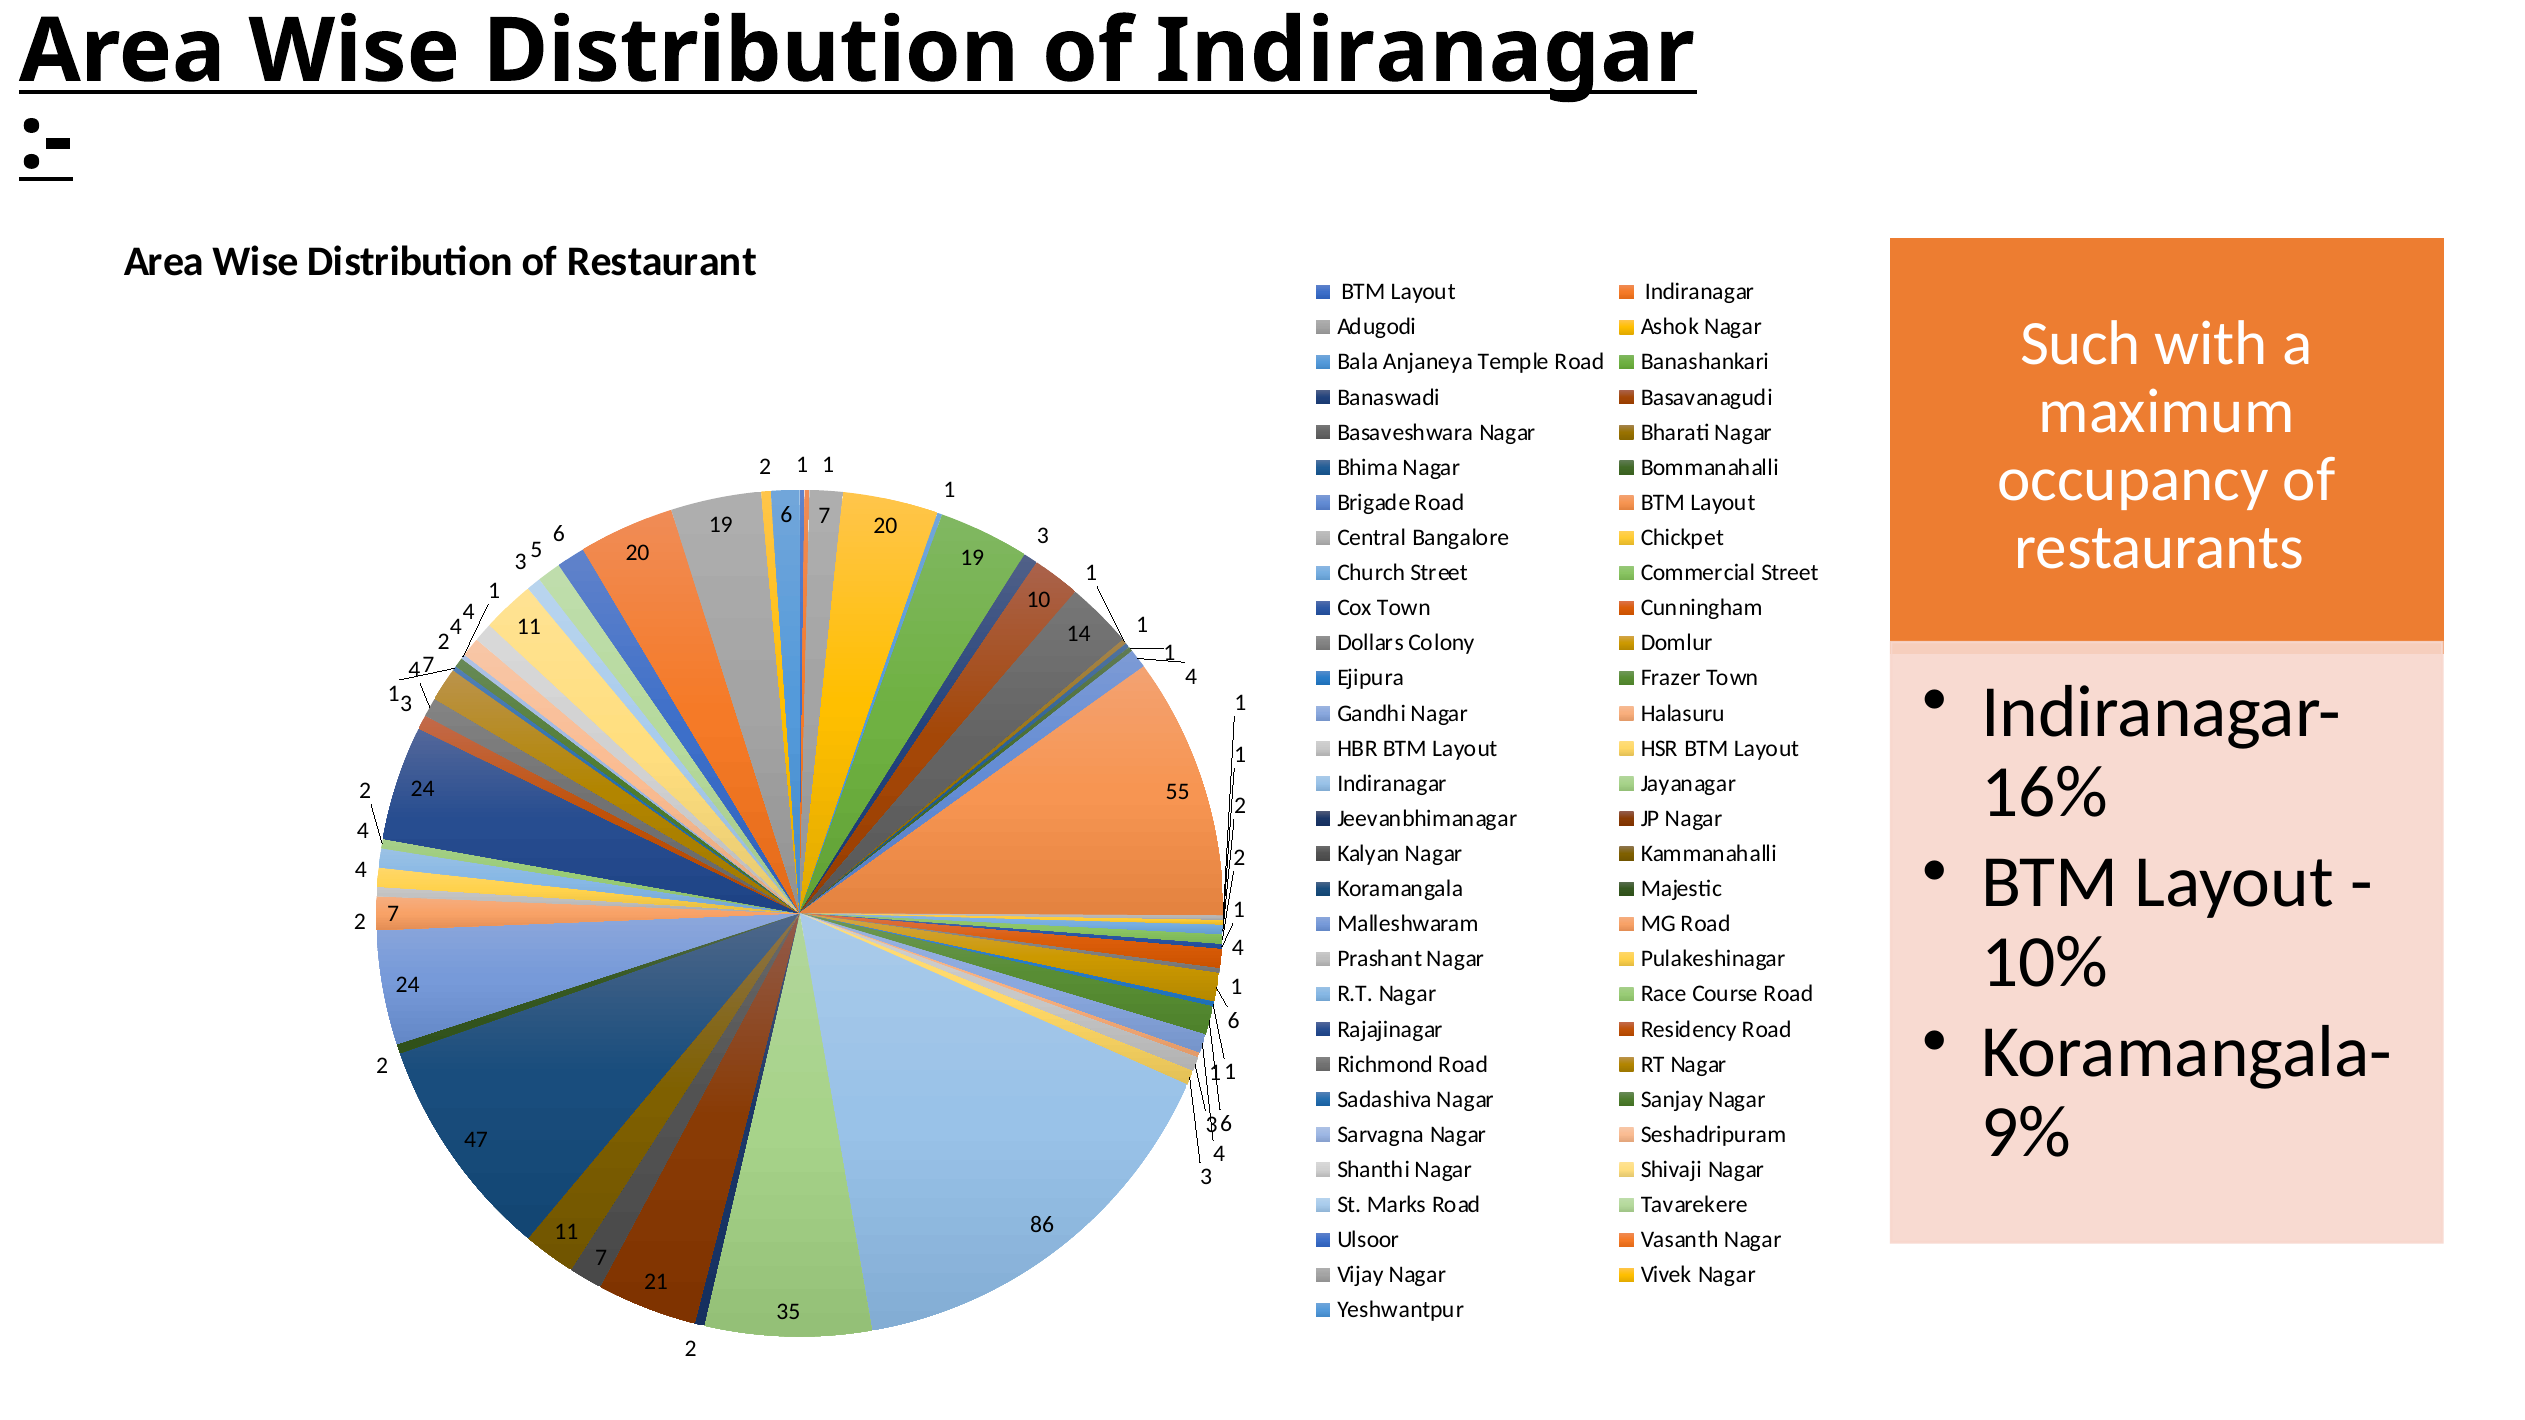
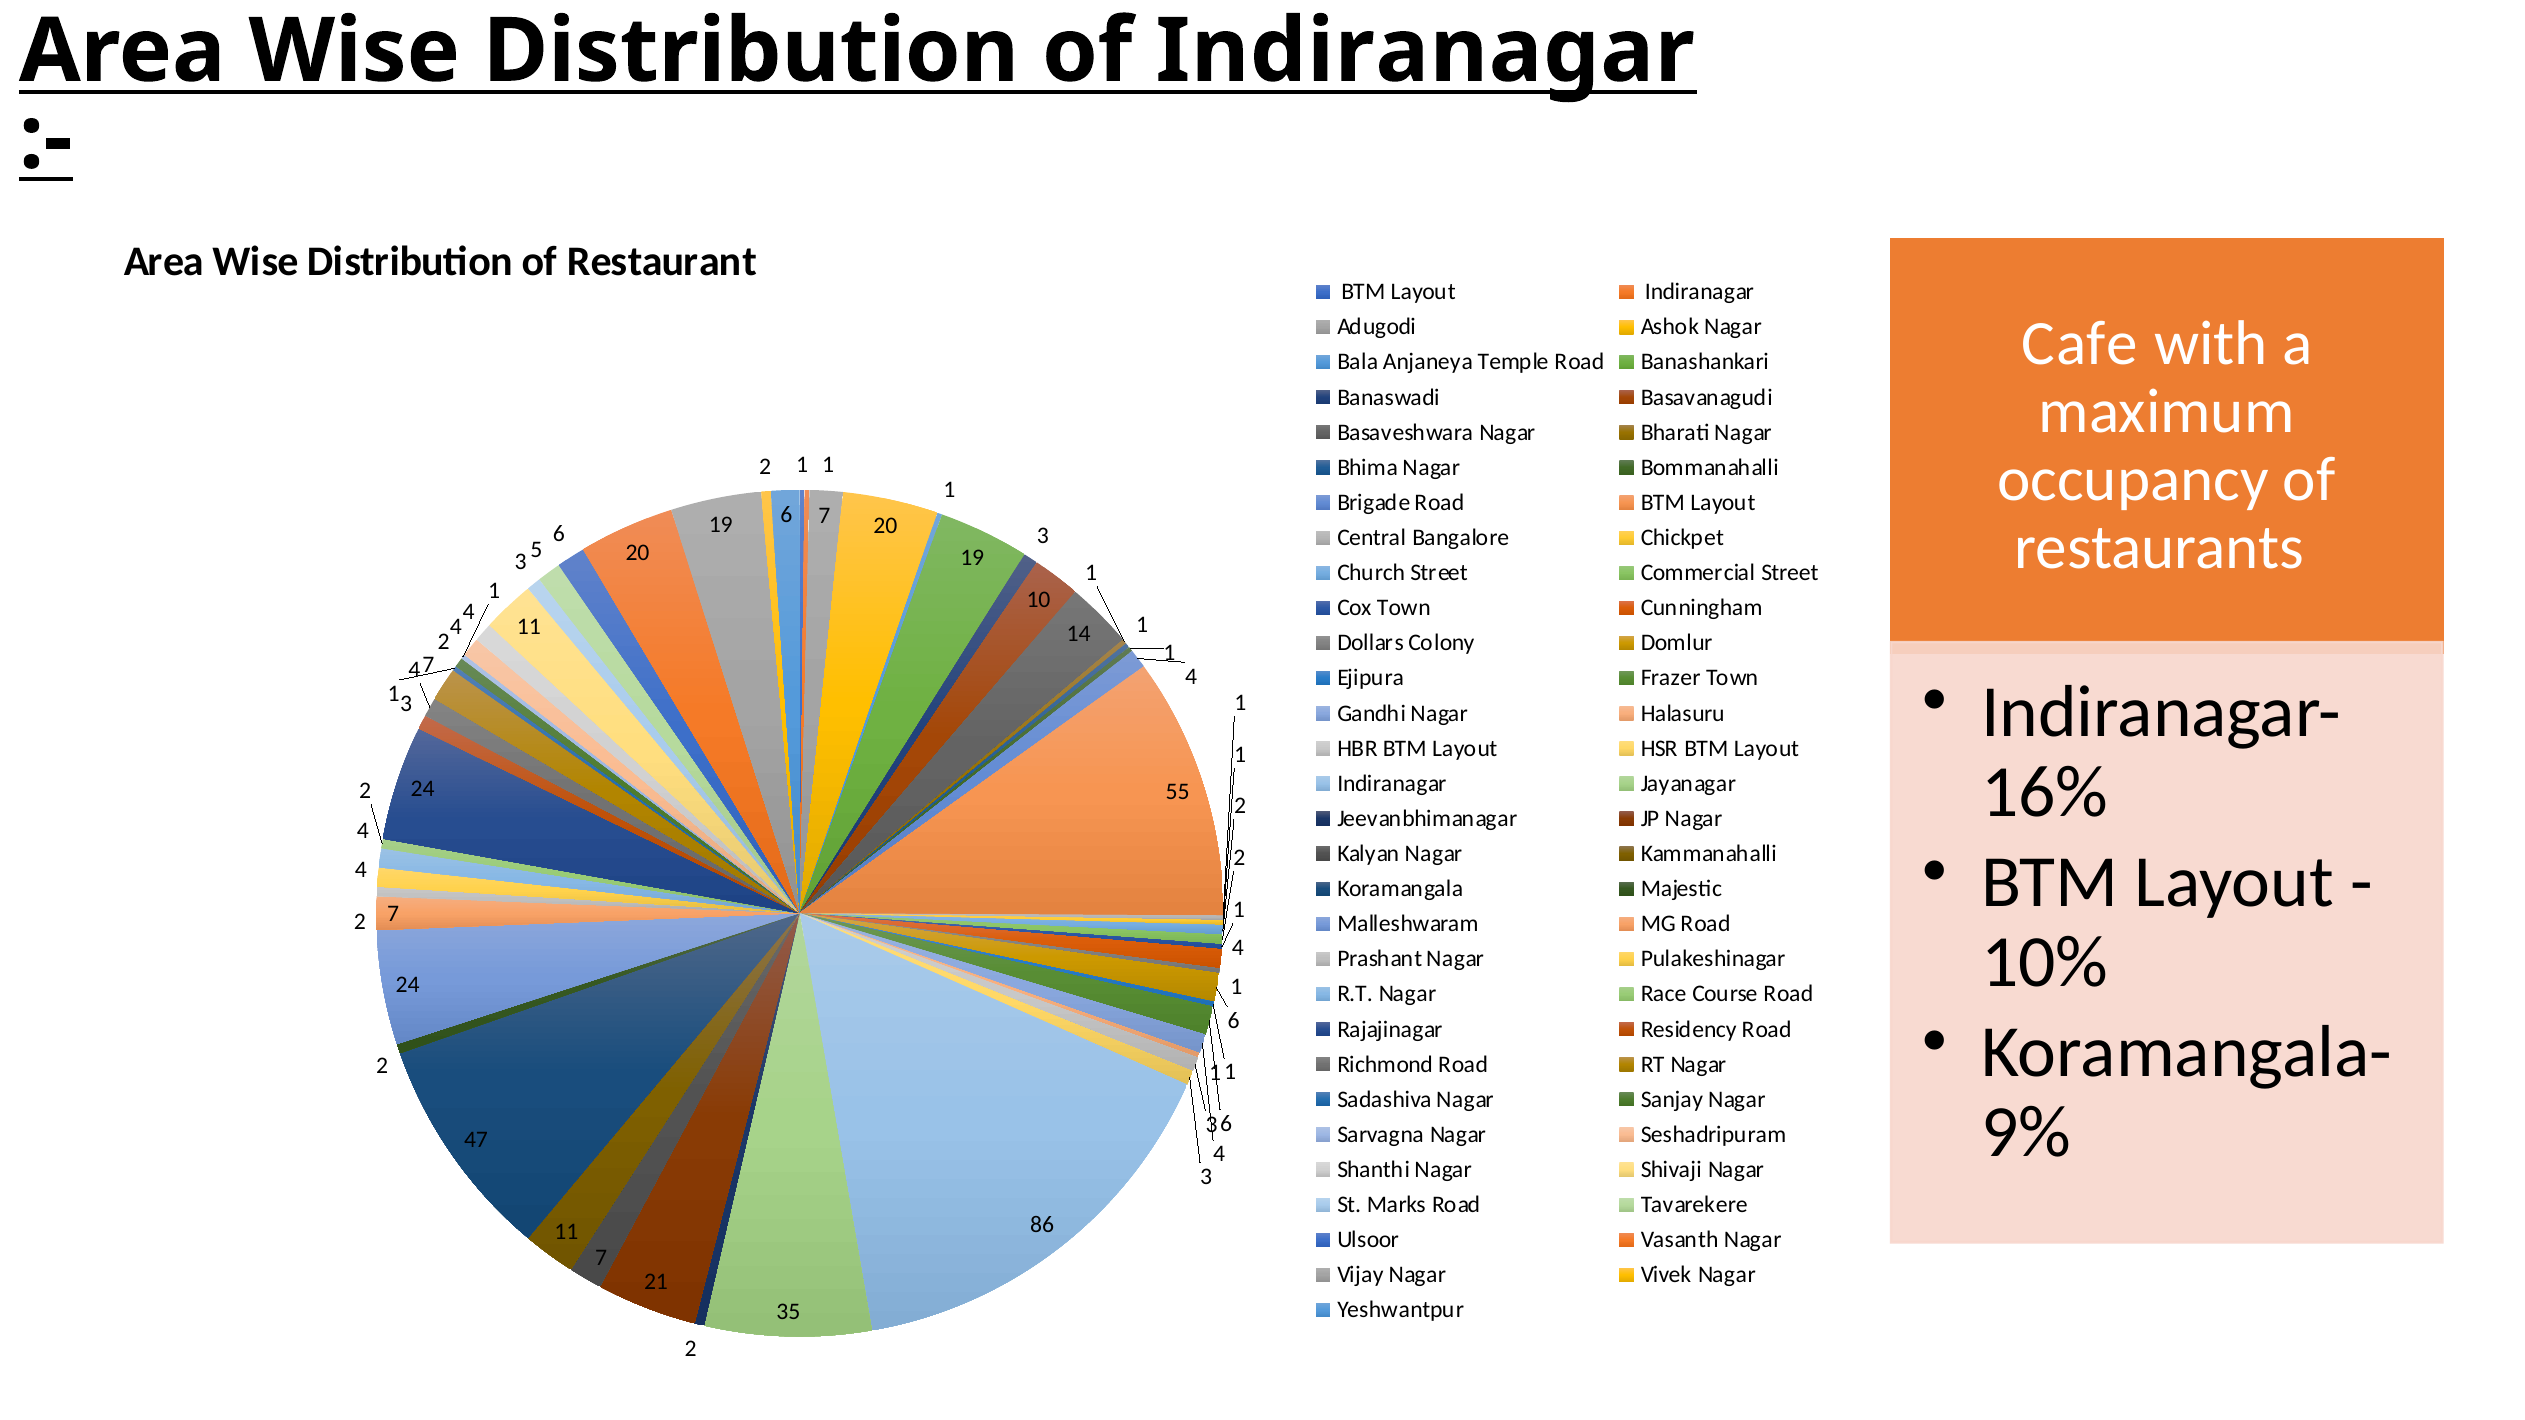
Such: Such -> Cafe (2080, 344)
